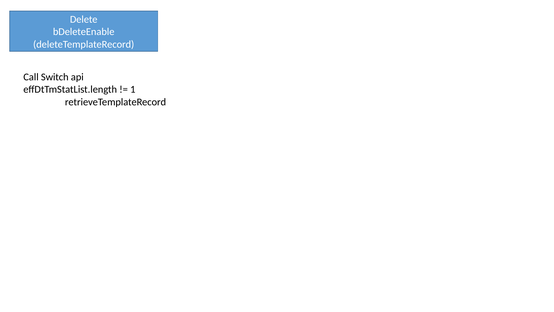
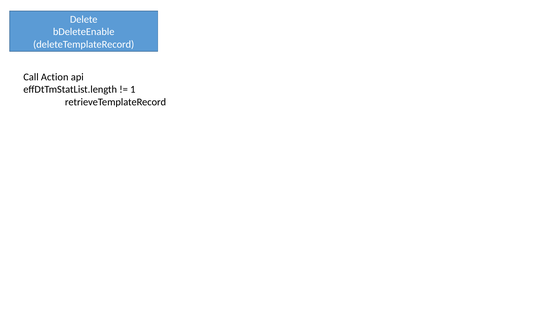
Switch: Switch -> Action (55, 77)
